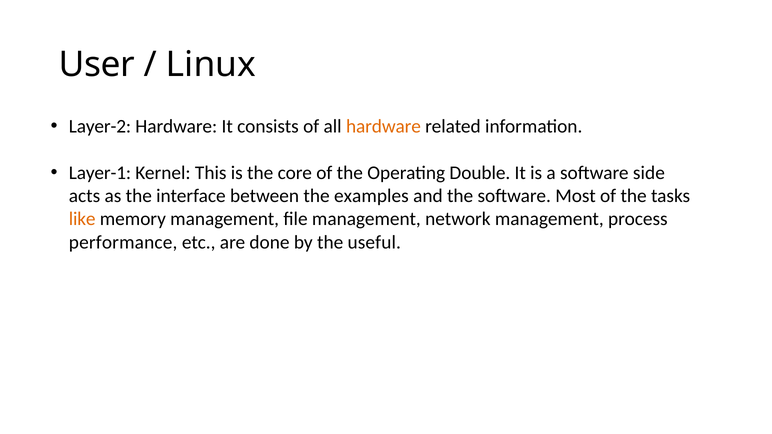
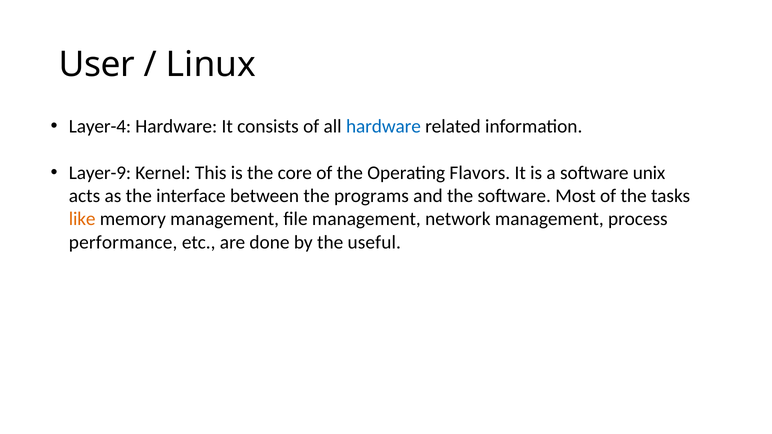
Layer-2: Layer-2 -> Layer-4 (100, 127)
hardware colour: orange -> blue (383, 127)
Layer-1: Layer-1 -> Layer-9 (100, 173)
Double: Double -> Flavors (480, 173)
side: side -> unix (649, 173)
examples: examples -> programs (371, 196)
